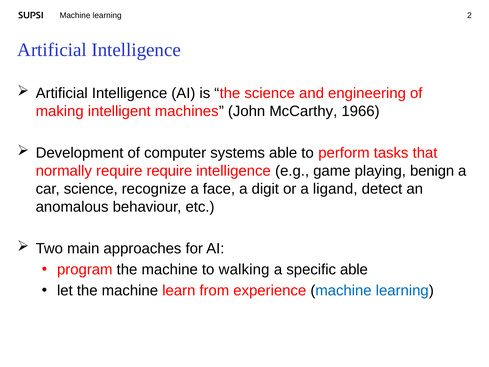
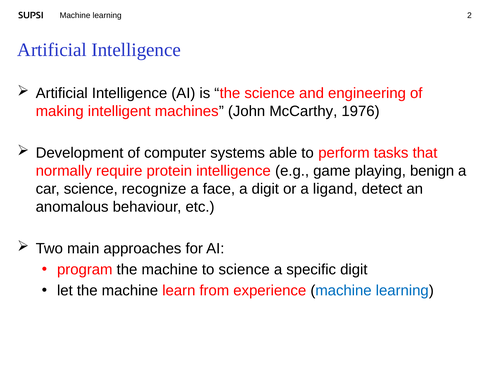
1966: 1966 -> 1976 (361, 111)
require require: require -> protein (169, 171)
to walking: walking -> science (244, 269)
specific able: able -> digit (354, 269)
